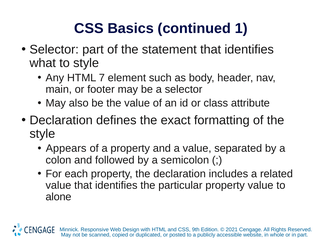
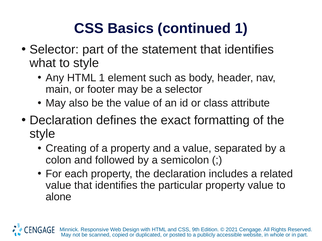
HTML 7: 7 -> 1 (102, 78)
Appears: Appears -> Creating (66, 149)
